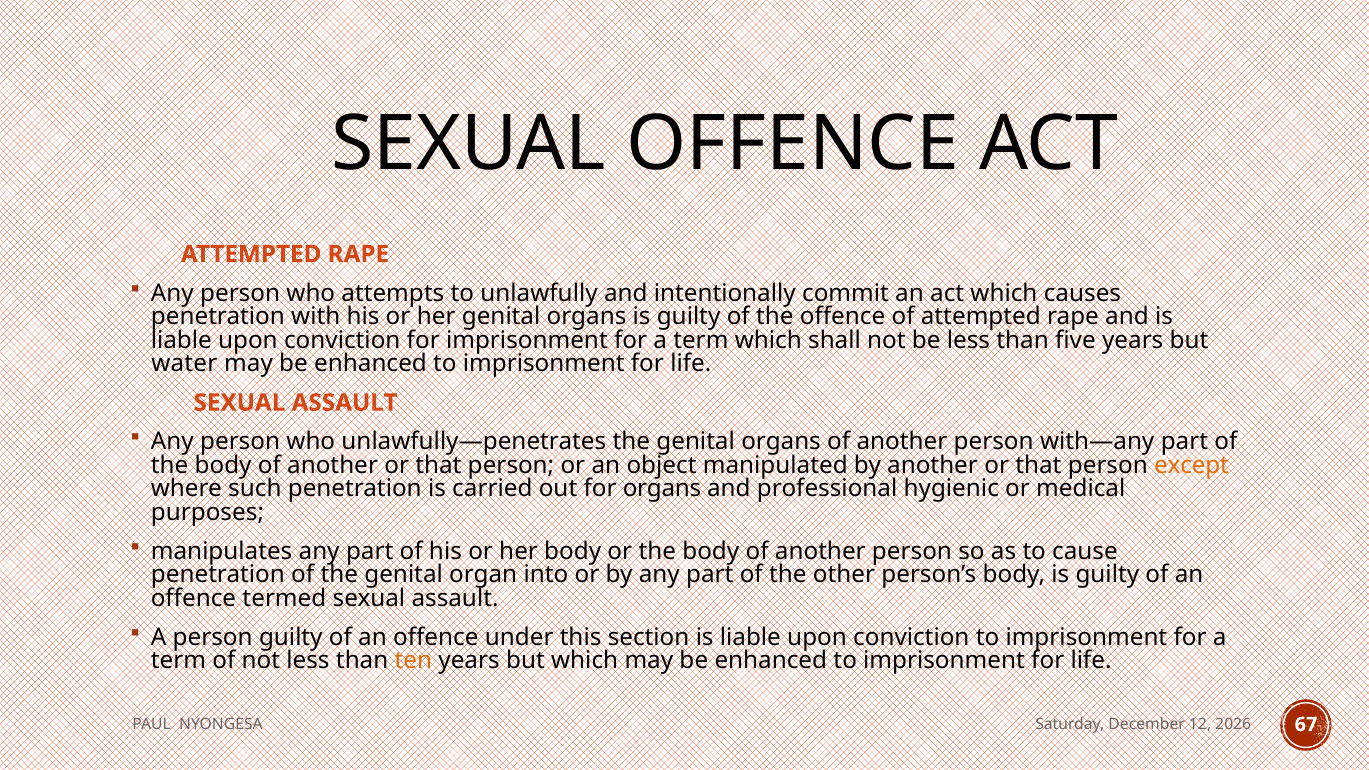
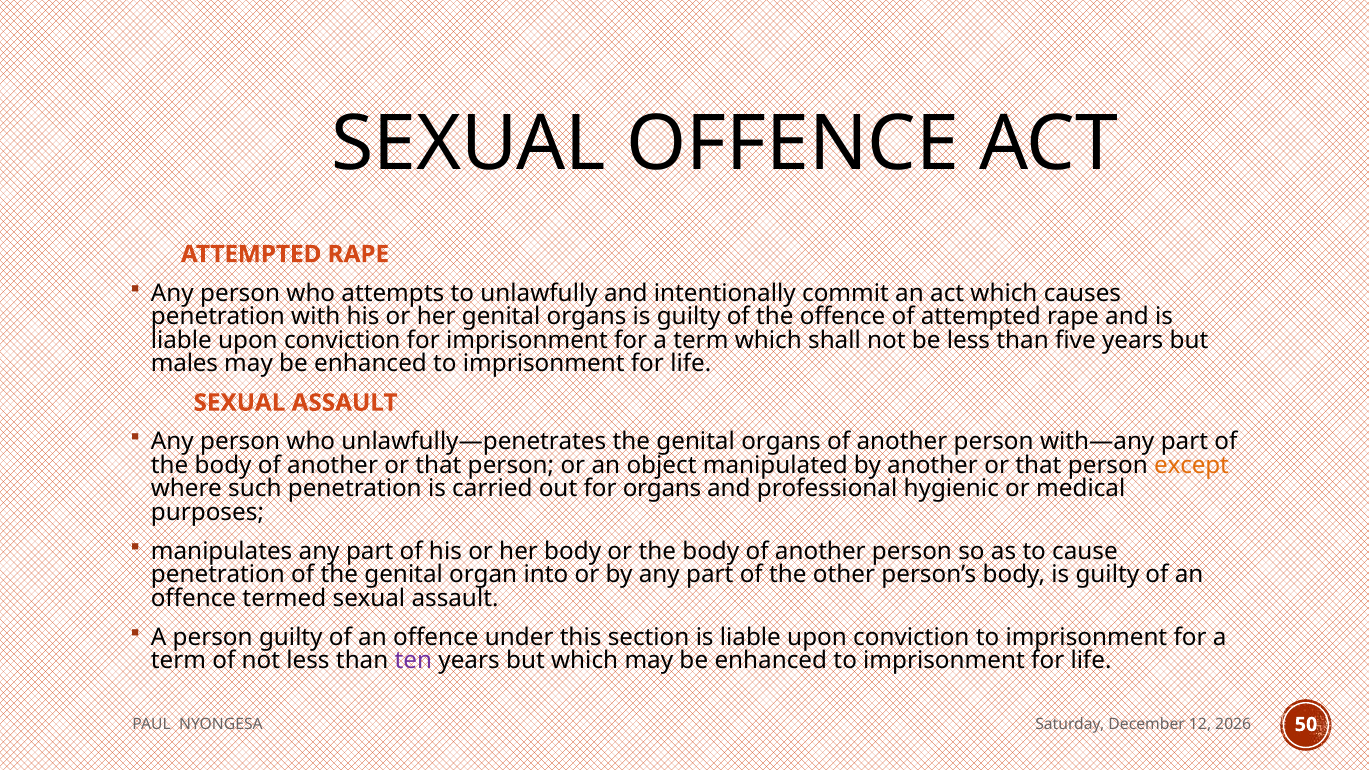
water: water -> males (185, 364)
ten colour: orange -> purple (413, 661)
67: 67 -> 50 (1306, 725)
